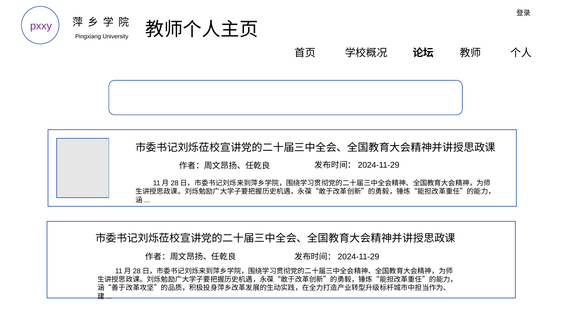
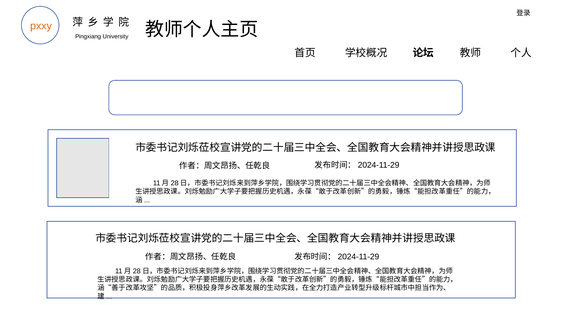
pxxy colour: purple -> orange (41, 26)
